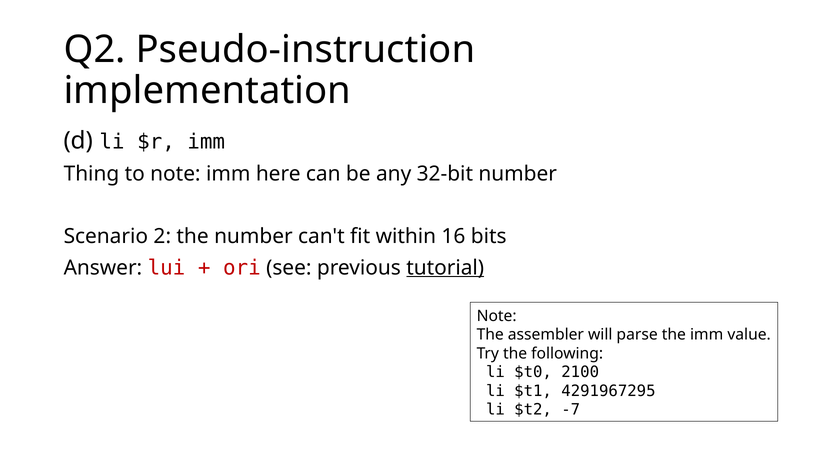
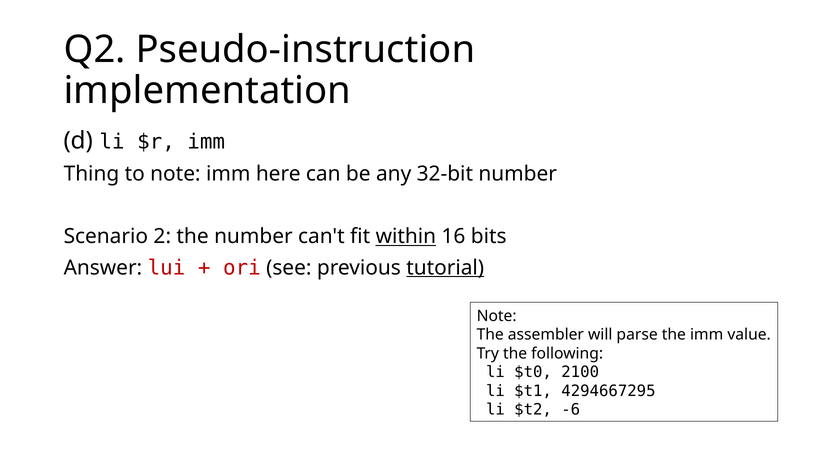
within underline: none -> present (406, 237)
4291967295: 4291967295 -> 4294667295 (608, 392)
-7: -7 -> -6 (571, 410)
